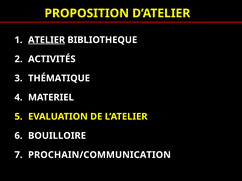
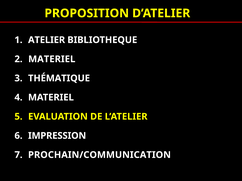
ATELIER underline: present -> none (47, 40)
ACTIVITÉS: ACTIVITÉS -> MATERIEL (52, 59)
BOUILLOIRE: BOUILLOIRE -> IMPRESSION (57, 136)
